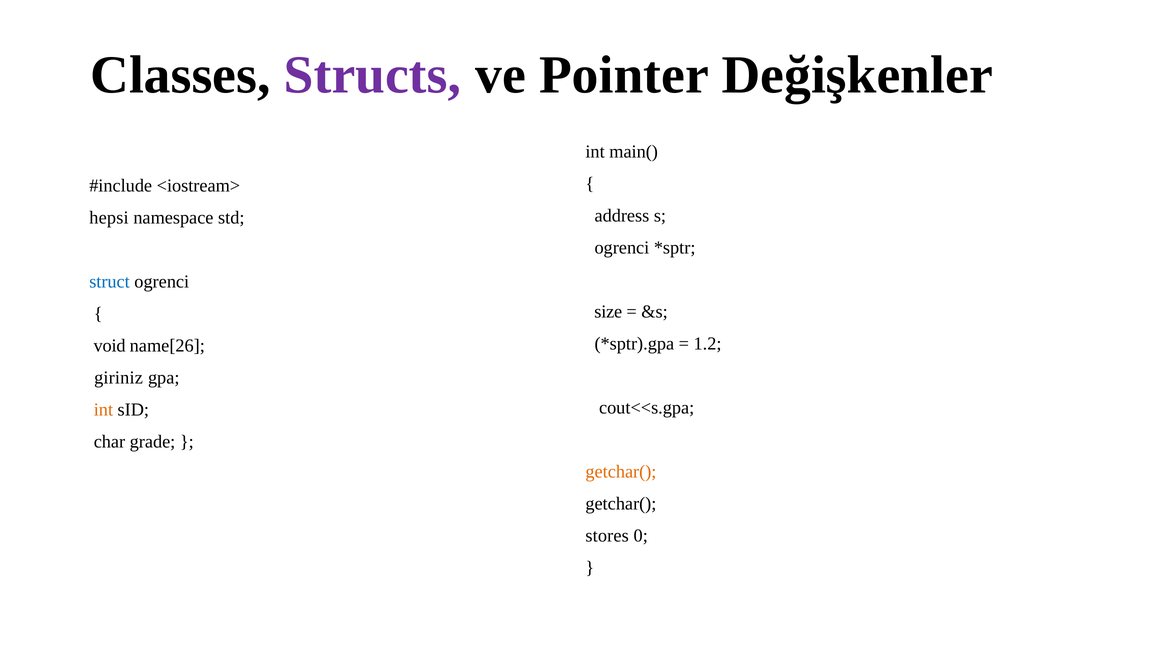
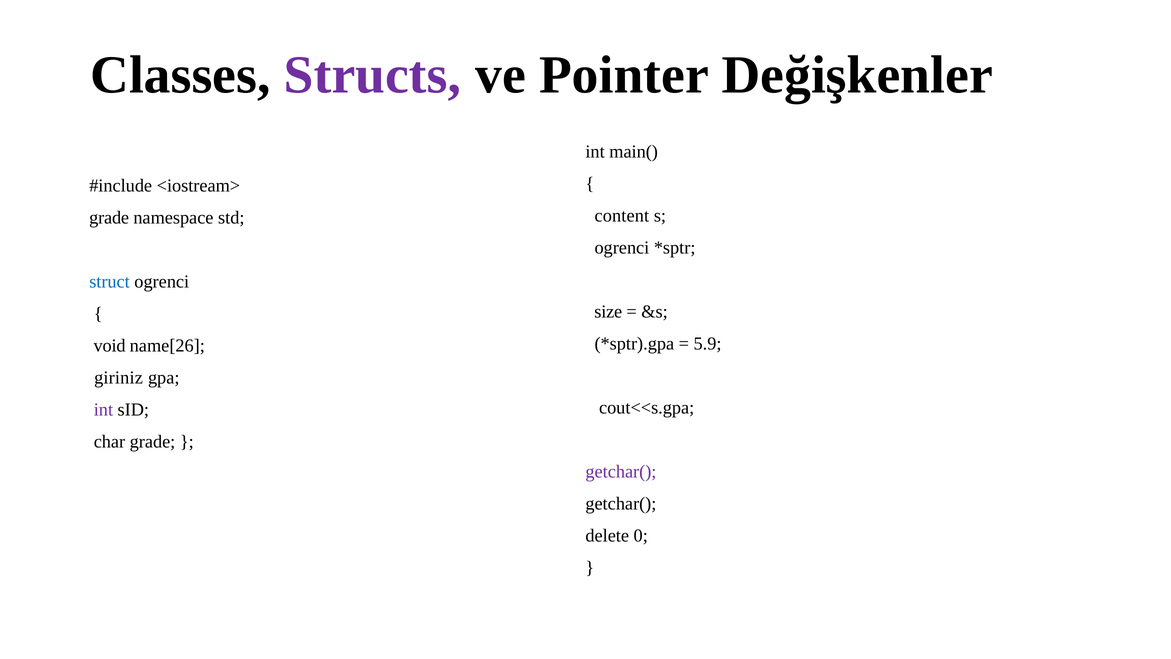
address: address -> content (622, 216)
hepsi: hepsi -> grade (109, 218)
1.2: 1.2 -> 5.9 (708, 343)
int colour: orange -> purple (103, 410)
getchar( colour: orange -> purple (621, 471)
stores: stores -> delete (607, 535)
